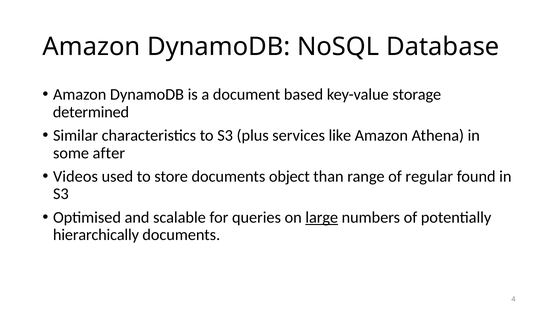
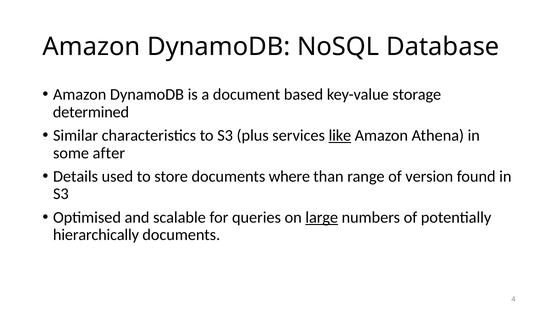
like underline: none -> present (340, 135)
Videos: Videos -> Details (76, 176)
object: object -> where (289, 176)
regular: regular -> version (429, 176)
